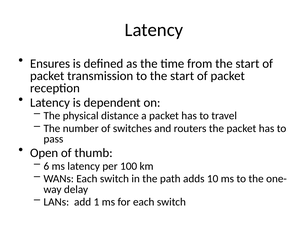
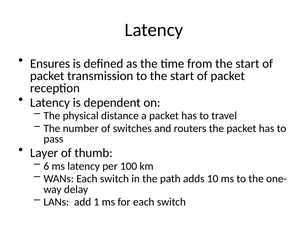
Open: Open -> Layer (44, 153)
